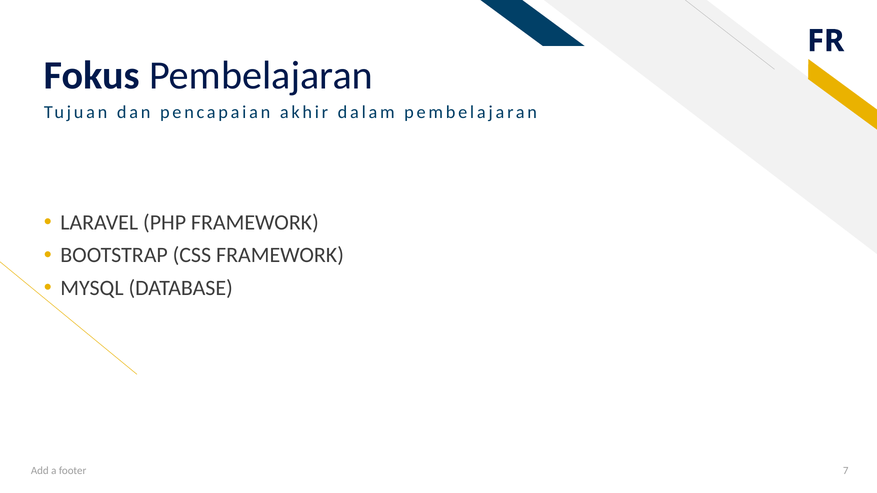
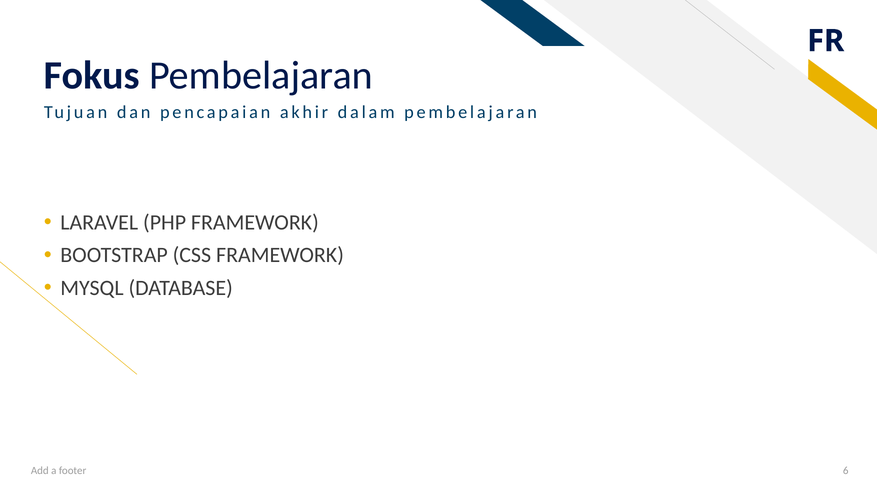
7: 7 -> 6 (846, 471)
